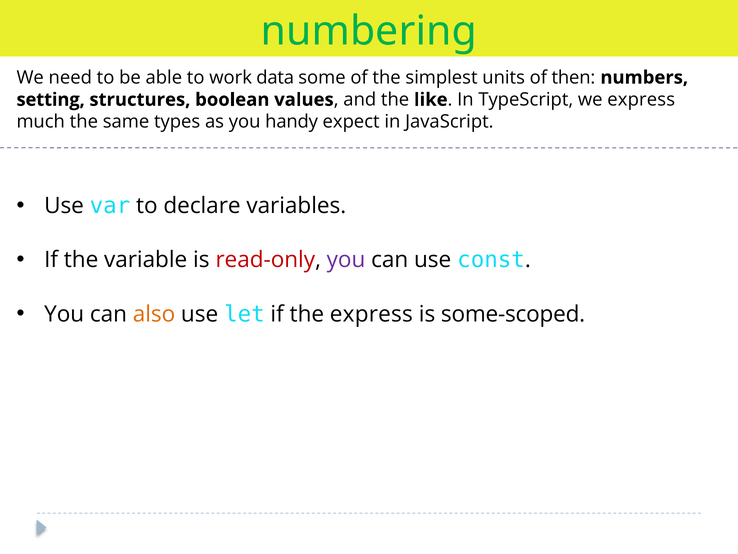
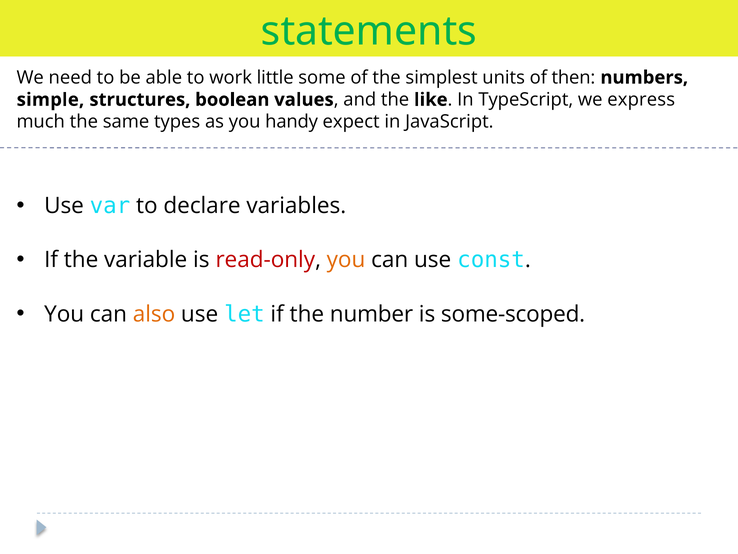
numbering: numbering -> statements (369, 31)
data: data -> little (275, 77)
setting: setting -> simple (50, 100)
you colour: purple -> orange (346, 260)
the express: express -> number (372, 314)
